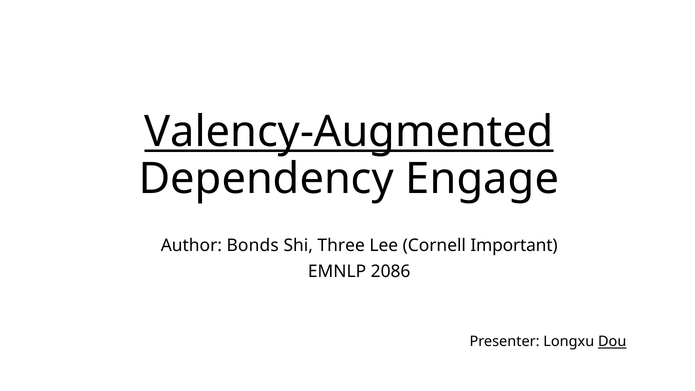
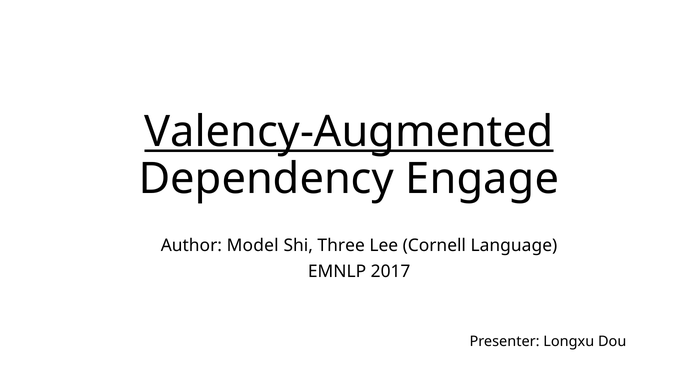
Bonds: Bonds -> Model (253, 245)
Important: Important -> Language (514, 245)
2086: 2086 -> 2017 (391, 271)
Dou underline: present -> none (612, 342)
